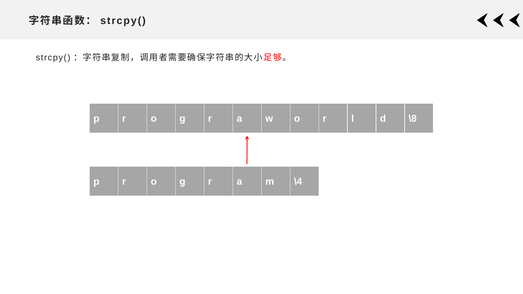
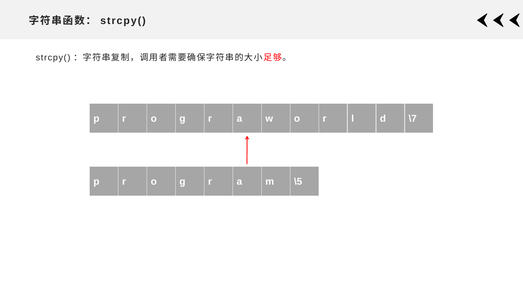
\8: \8 -> \7 (413, 119)
\4: \4 -> \5 (298, 182)
